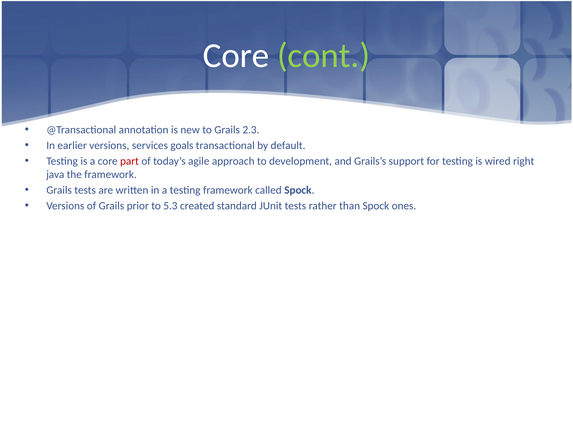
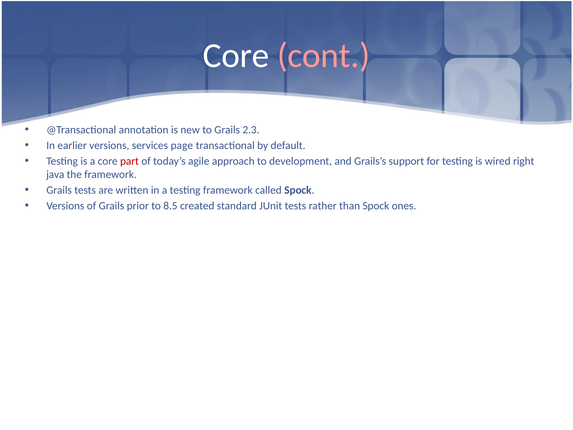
cont colour: light green -> pink (323, 55)
goals: goals -> page (182, 145)
5.3: 5.3 -> 8.5 (170, 206)
